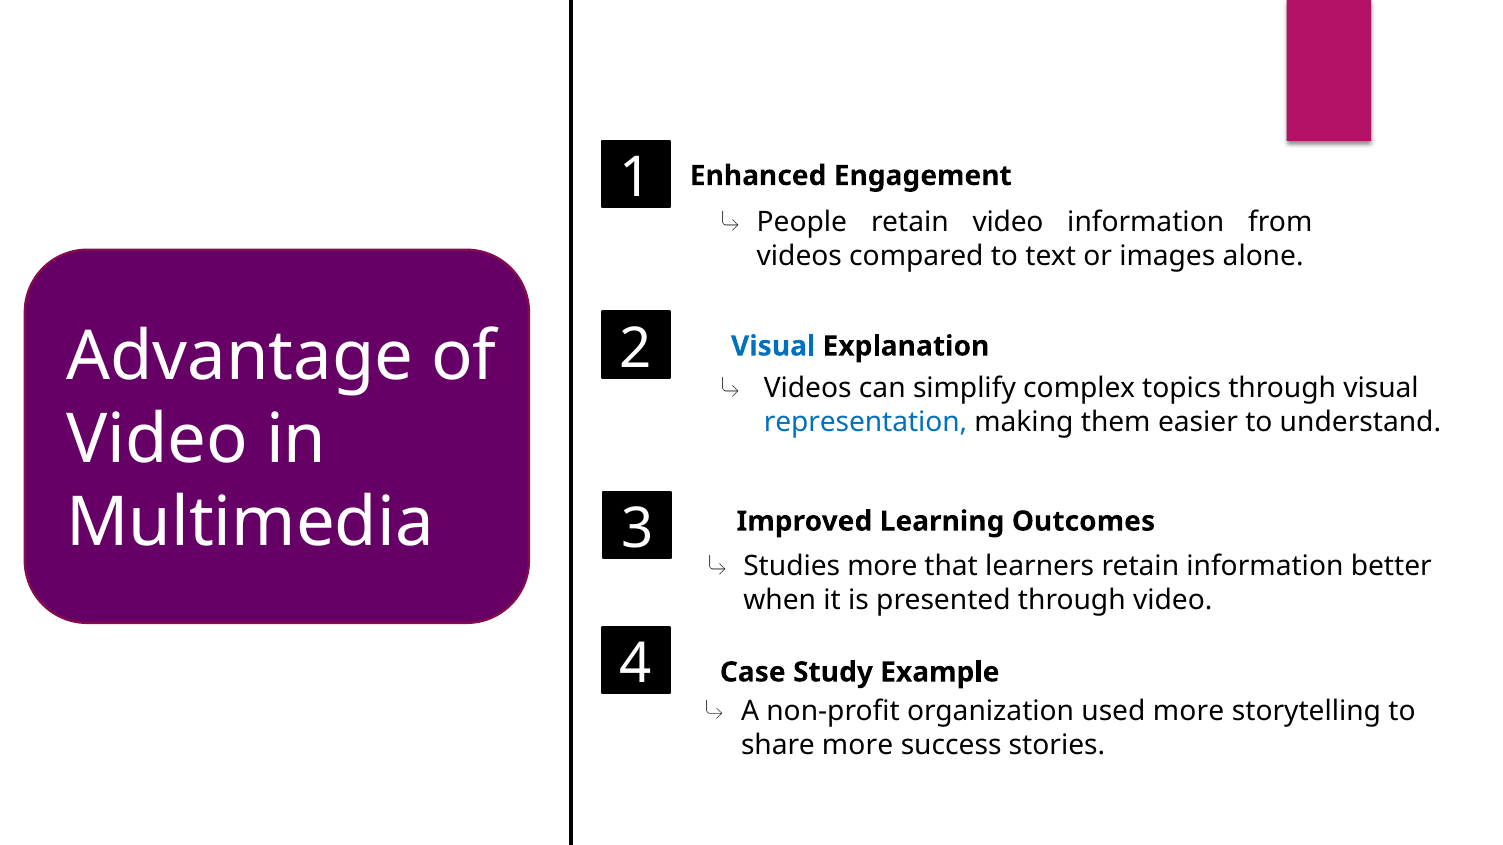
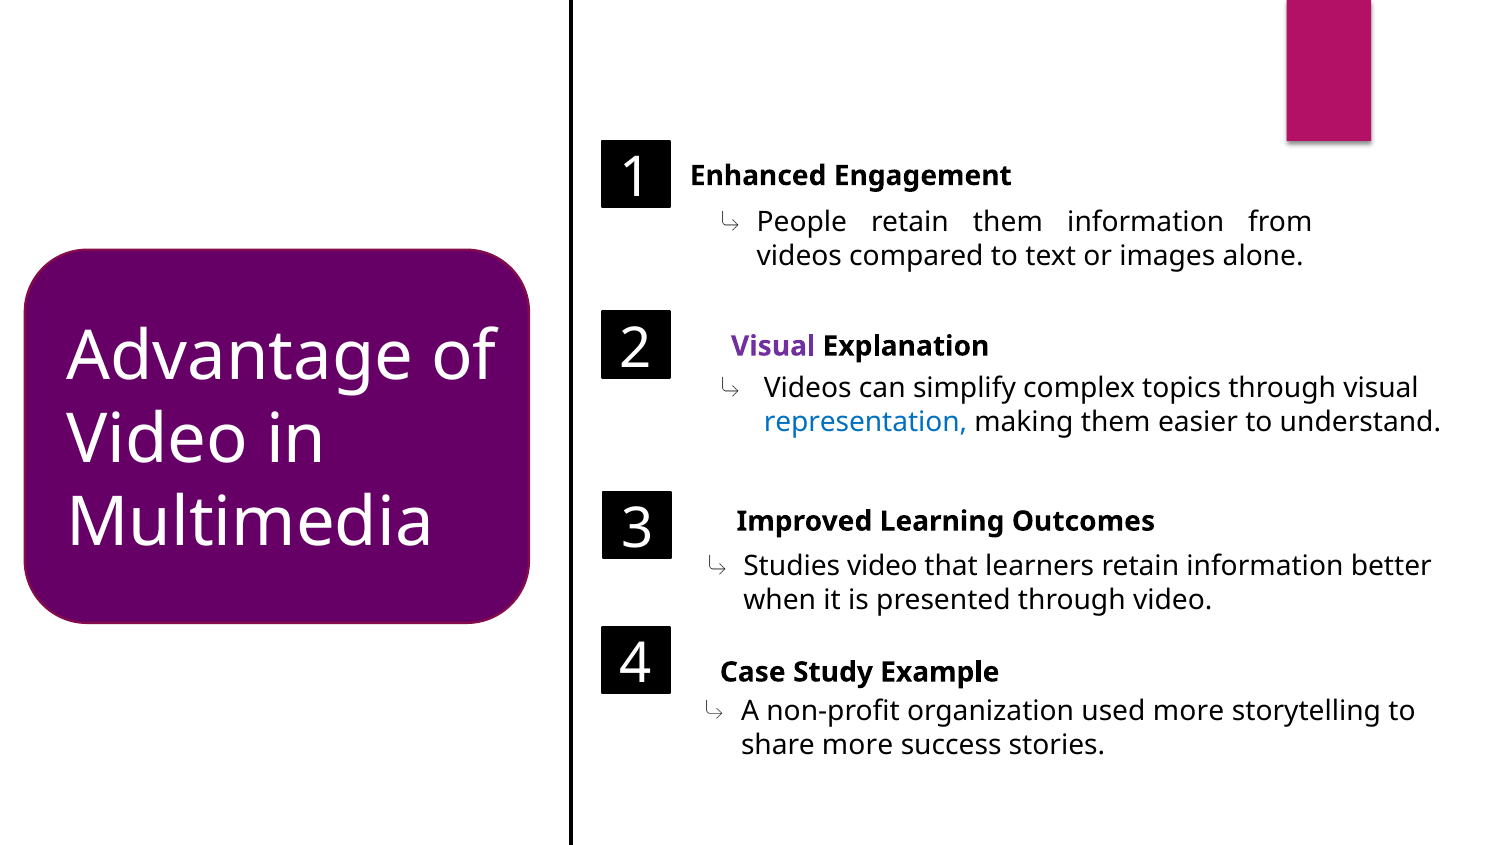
retain video: video -> them (1008, 222)
Visual colour: blue -> purple (773, 346)
Studies more: more -> video (882, 567)
